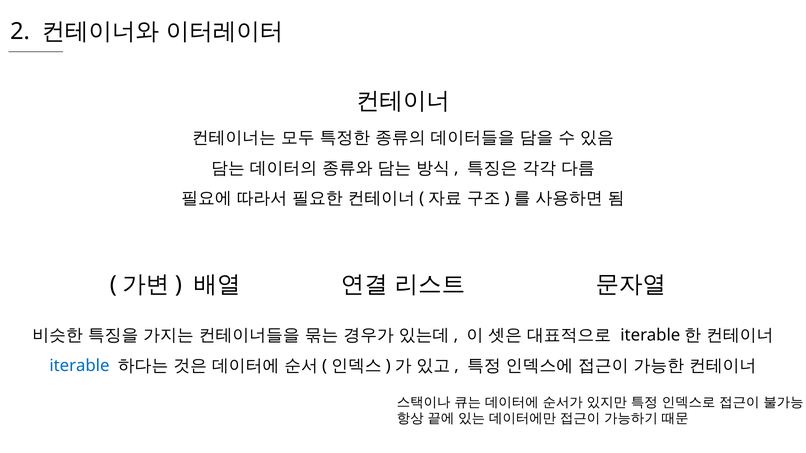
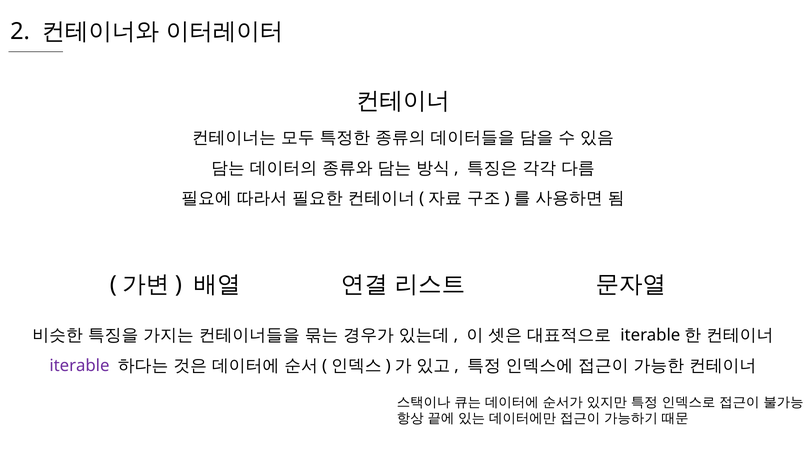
iterable colour: blue -> purple (79, 366)
